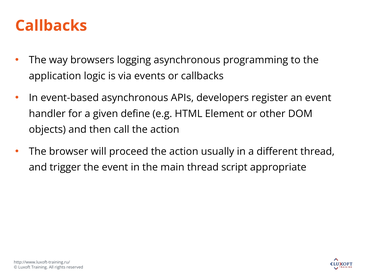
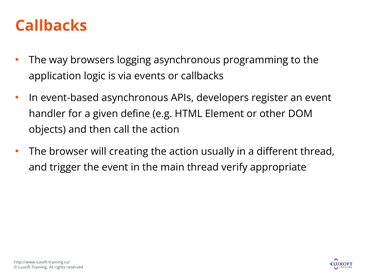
proceed: proceed -> creating (129, 152)
script: script -> verify (234, 168)
